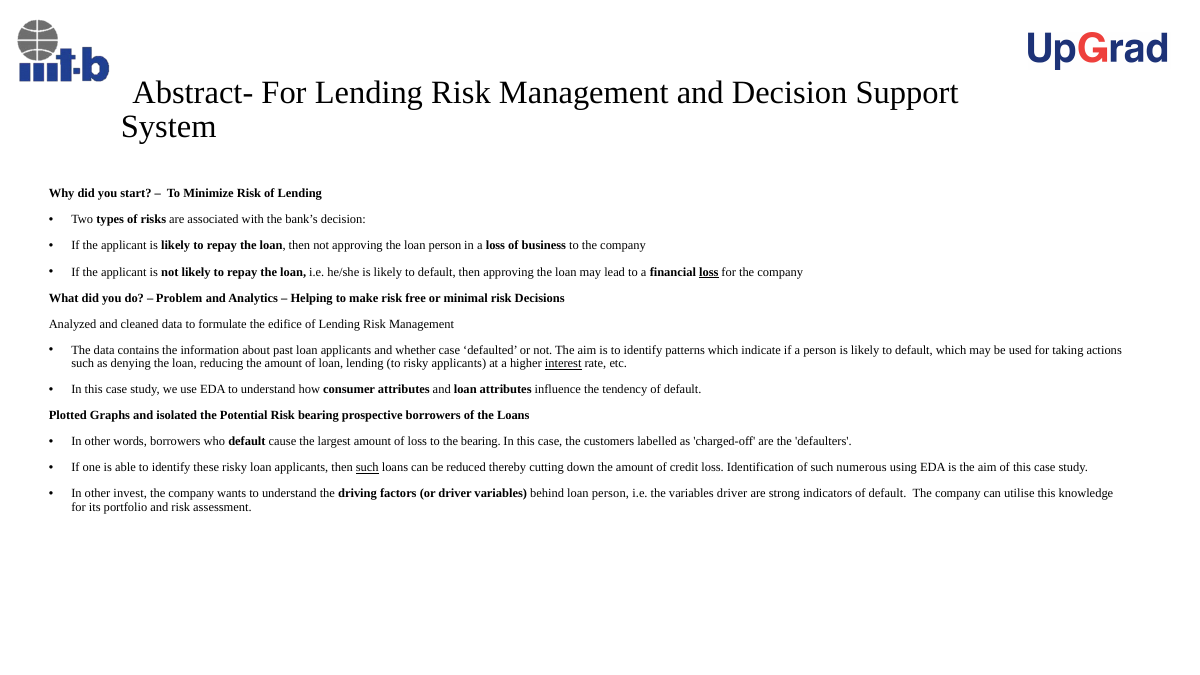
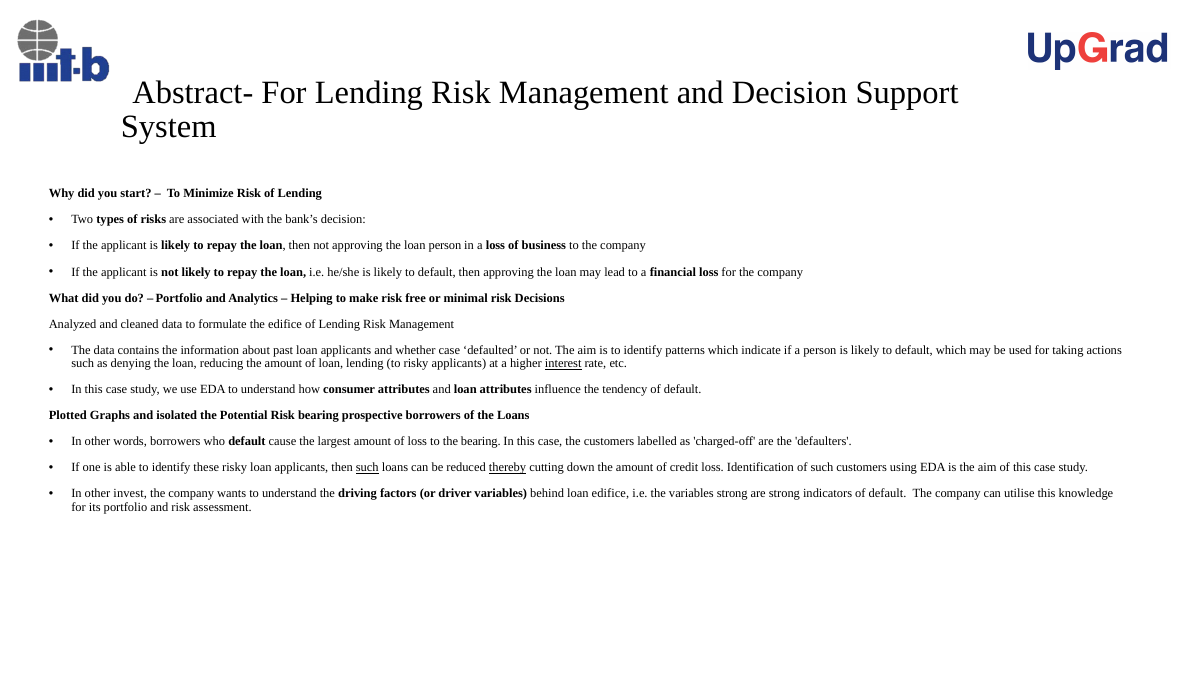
loss underline: present -> none (709, 272)
Problem: Problem -> Portfolio (179, 298)
thereby underline: none -> present (508, 468)
such numerous: numerous -> customers (862, 468)
behind loan person: person -> edifice (610, 494)
variables driver: driver -> strong (732, 494)
